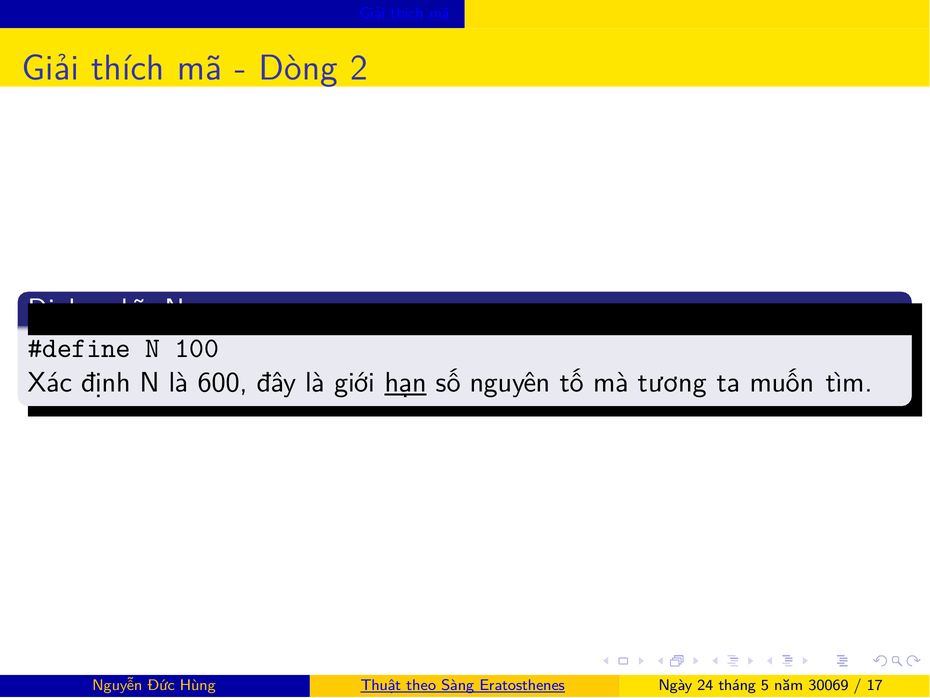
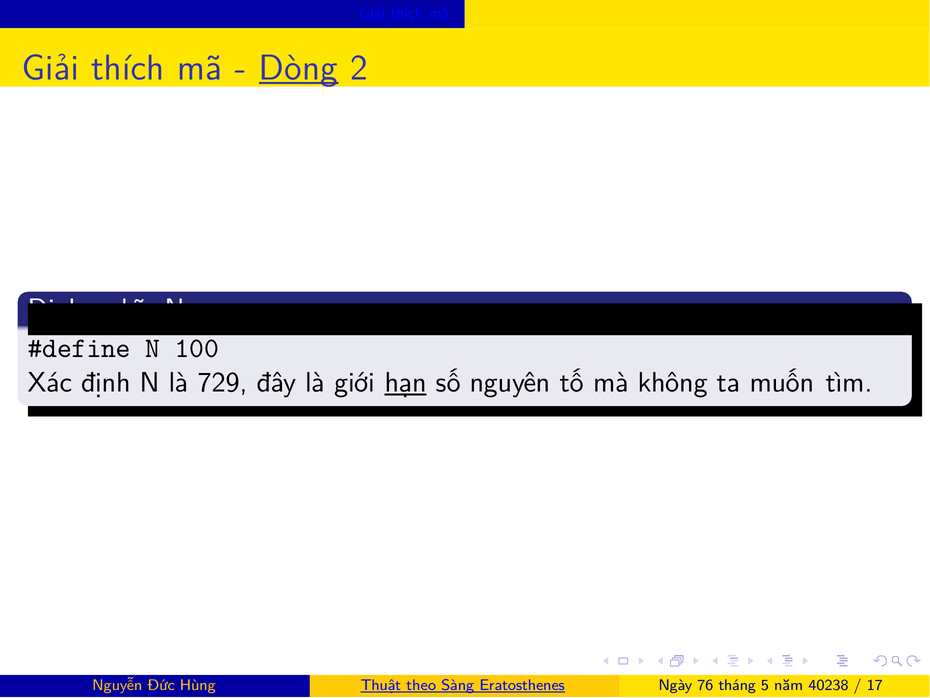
Dòng underline: none -> present (298, 68)
600: 600 -> 729 (223, 382)
tương: tương -> không (673, 382)
24: 24 -> 76 (705, 685)
30069: 30069 -> 40238 (829, 685)
